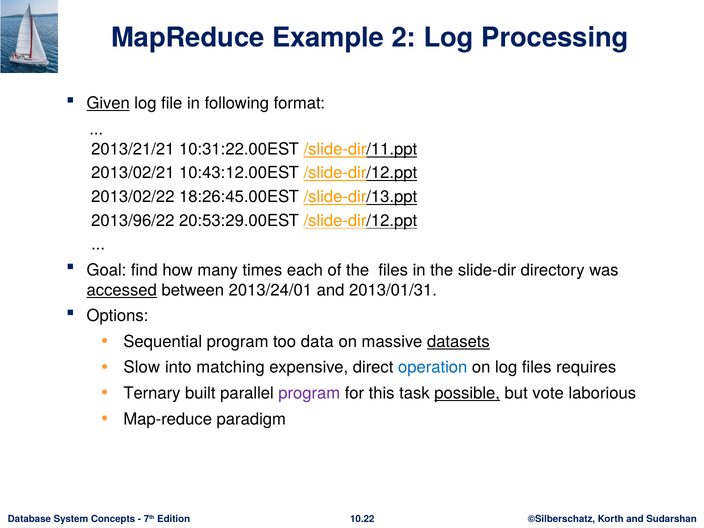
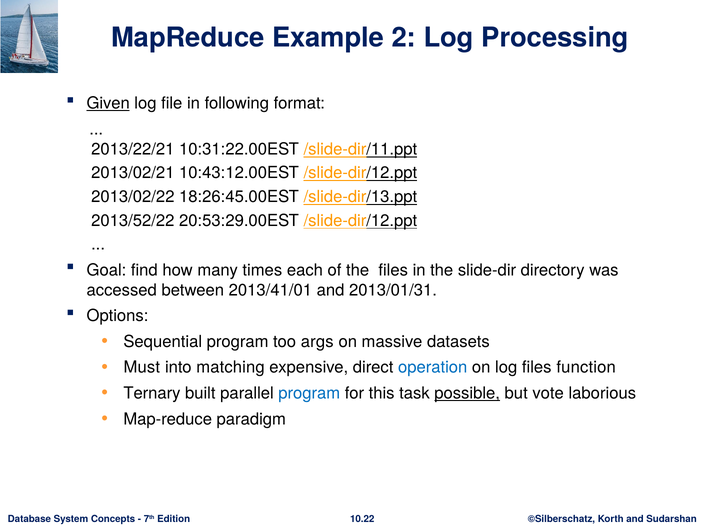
2013/21/21: 2013/21/21 -> 2013/22/21 (133, 149)
2013/96/22: 2013/96/22 -> 2013/52/22 (133, 221)
accessed underline: present -> none (122, 290)
2013/24/01: 2013/24/01 -> 2013/41/01 (270, 290)
data: data -> args (317, 342)
datasets underline: present -> none (458, 342)
Slow: Slow -> Must (142, 367)
requires: requires -> function (586, 367)
program colour: purple -> blue (309, 393)
